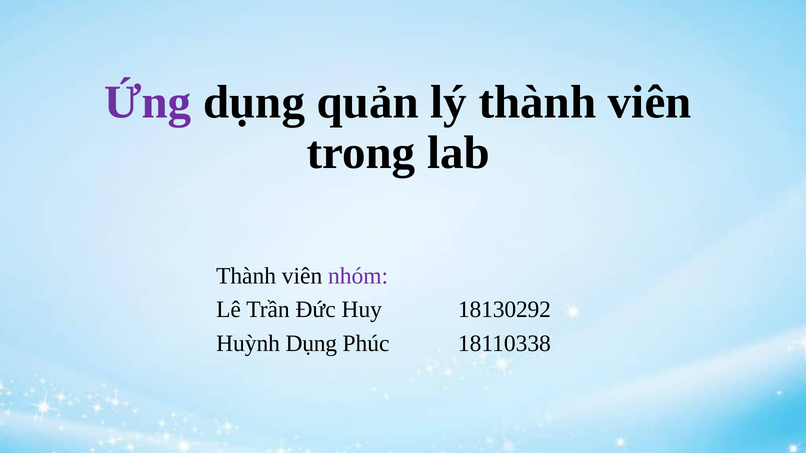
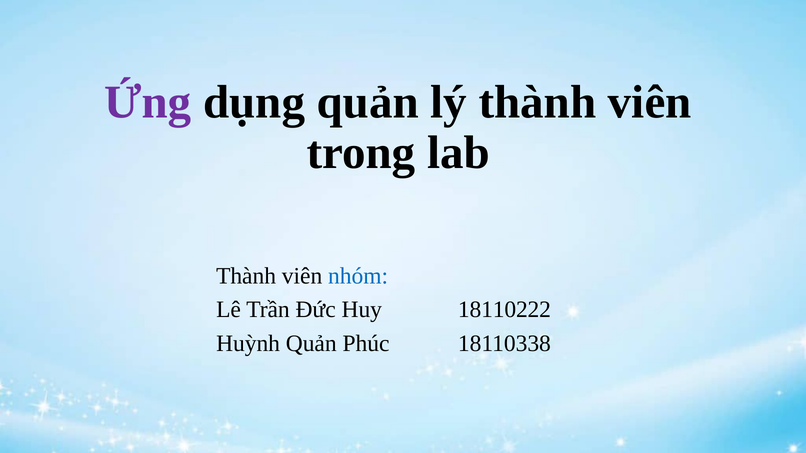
nhóm colour: purple -> blue (358, 276)
18130292: 18130292 -> 18110222 (504, 310)
Huỳnh Dụng: Dụng -> Quản (311, 344)
